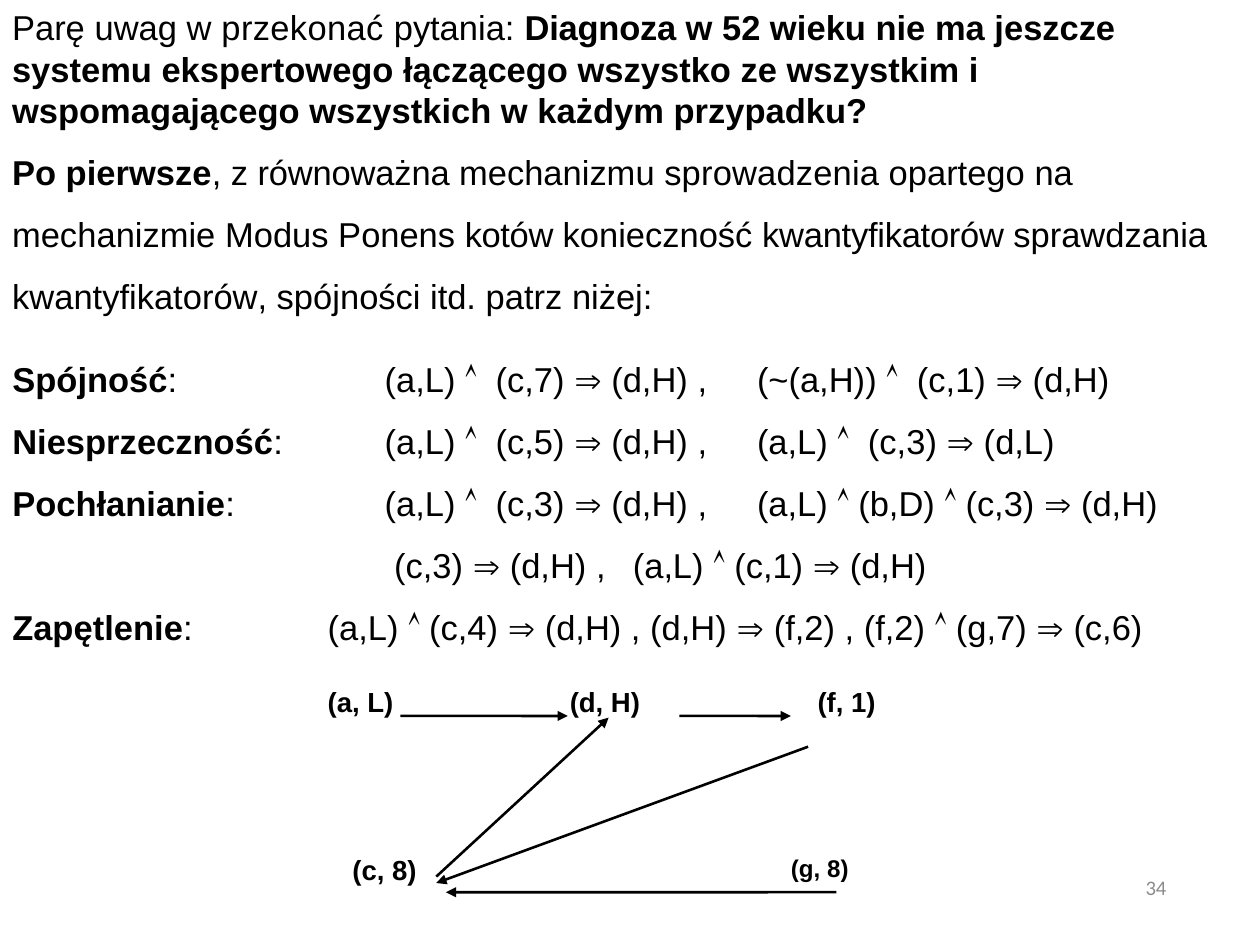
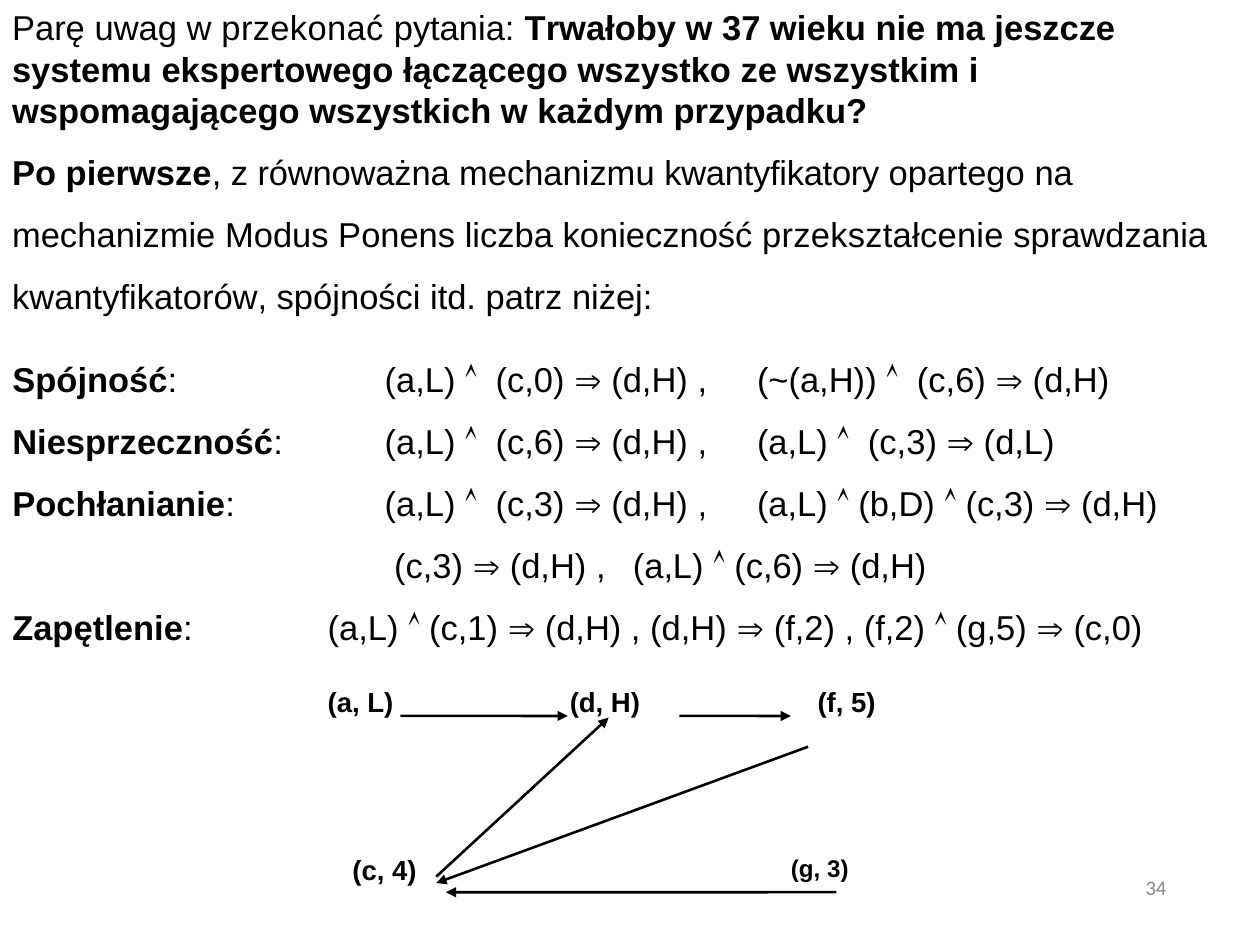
Diagnoza: Diagnoza -> Trwałoby (600, 29)
52: 52 -> 37 (741, 29)
sprowadzenia: sprowadzenia -> kwantyfikatory (772, 174)
kotów: kotów -> liczba (509, 236)
konieczność kwantyfikatorów: kwantyfikatorów -> przekształcenie (883, 236)
c,7: c,7 -> c,0 (530, 381)
c,1: c,1 -> c,6 (951, 381)
c,5: c,5 -> c,6 (530, 443)
c,1: c,1 -> c,6 (769, 567)
c,4: c,4 -> c,1 (464, 629)
g,7: g,7 -> g,5 (991, 629)
c,6: c,6 -> c,0 (1108, 629)
1: 1 -> 5 (863, 703)
c 8: 8 -> 4 (404, 871)
g 8: 8 -> 3 (838, 869)
